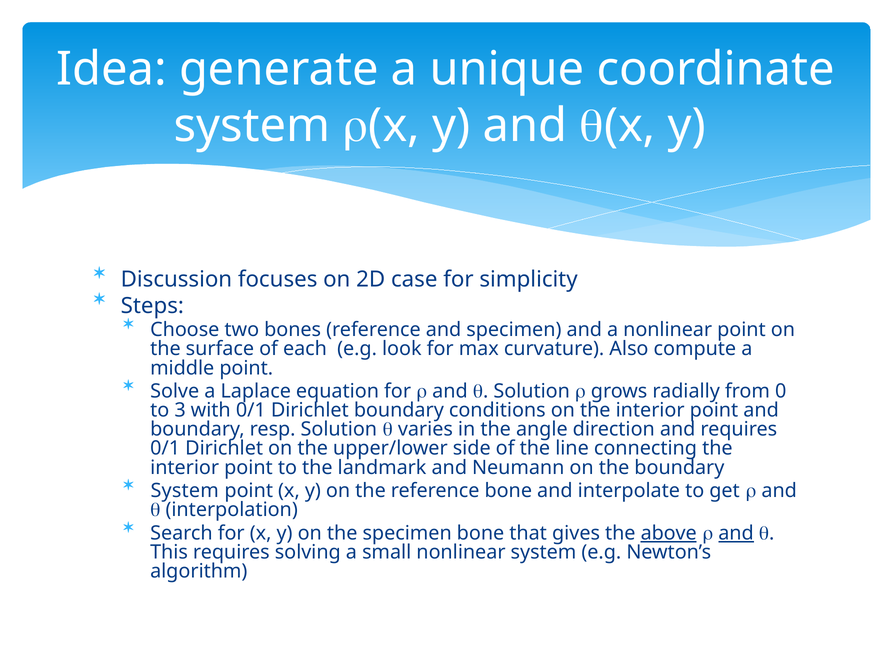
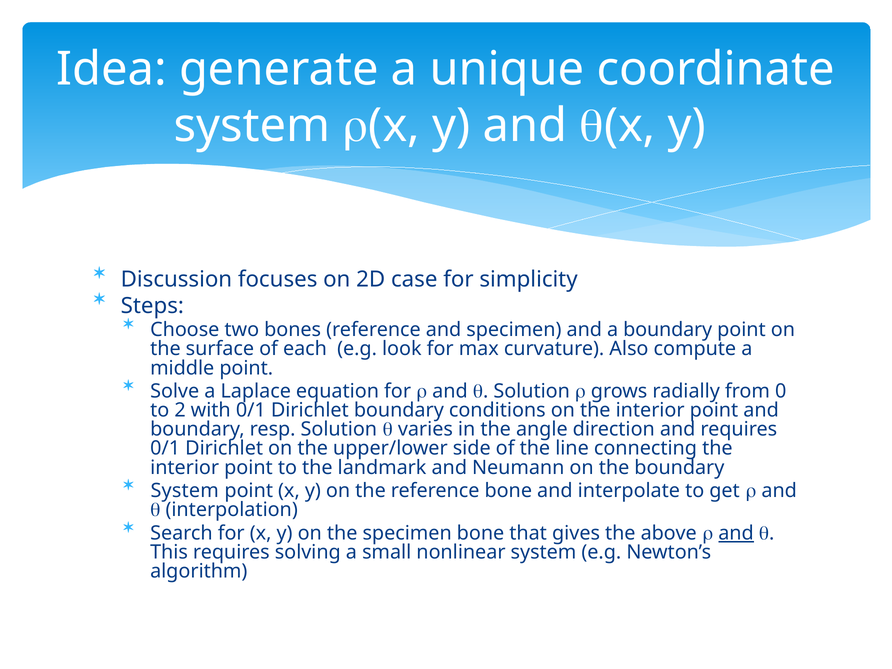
a nonlinear: nonlinear -> boundary (668, 330)
3: 3 -> 2 (180, 410)
above underline: present -> none (669, 533)
